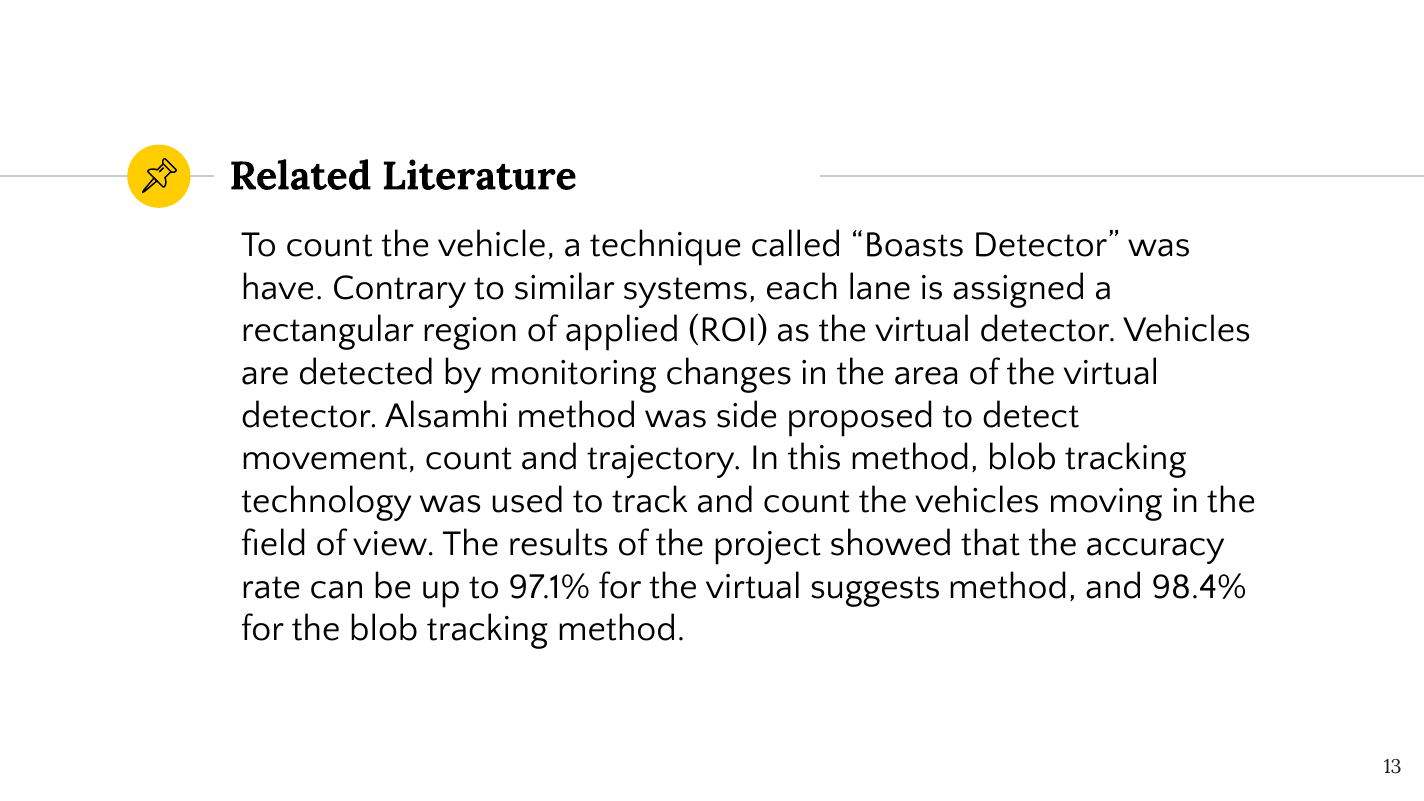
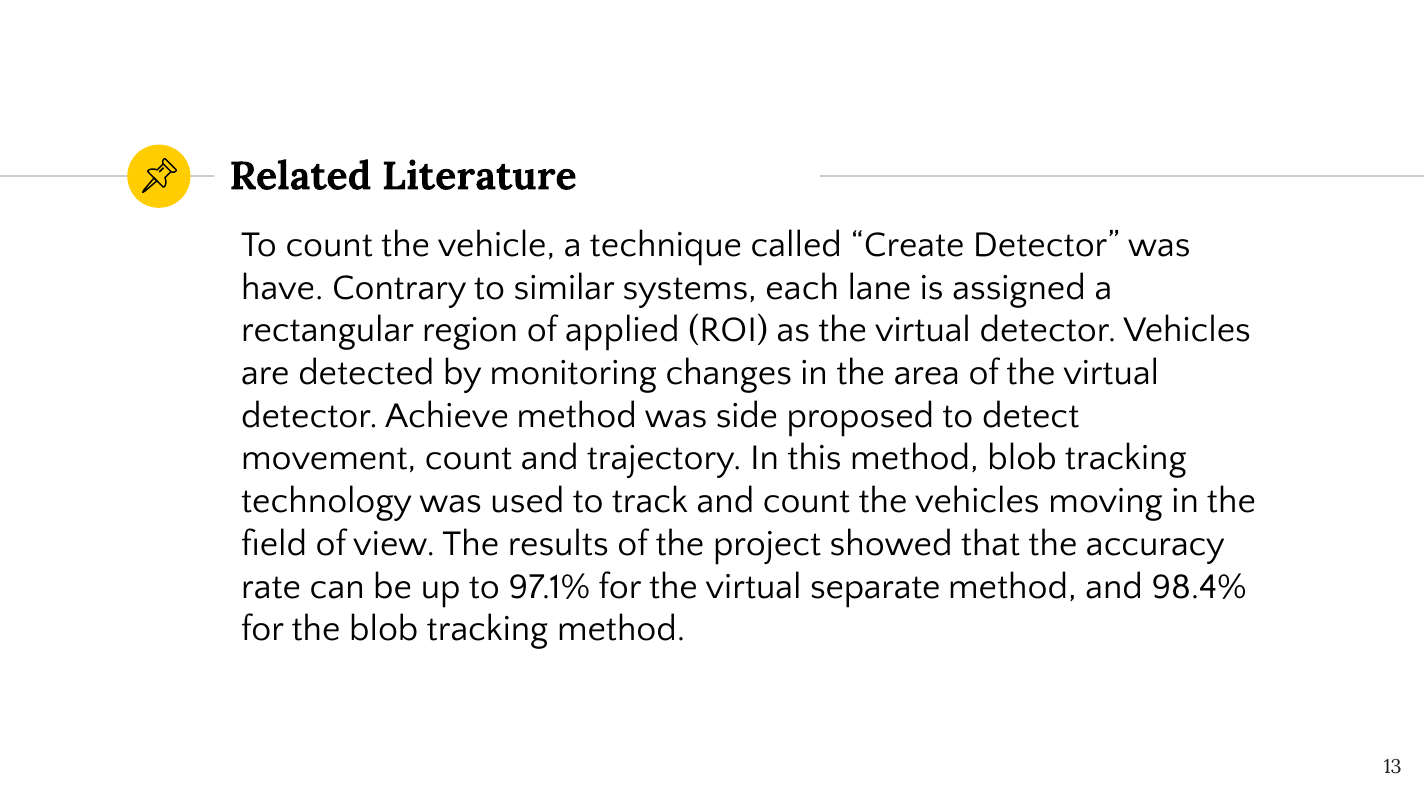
Boasts: Boasts -> Create (908, 245)
Alsamhi: Alsamhi -> Achieve (447, 416)
suggests: suggests -> separate (875, 586)
